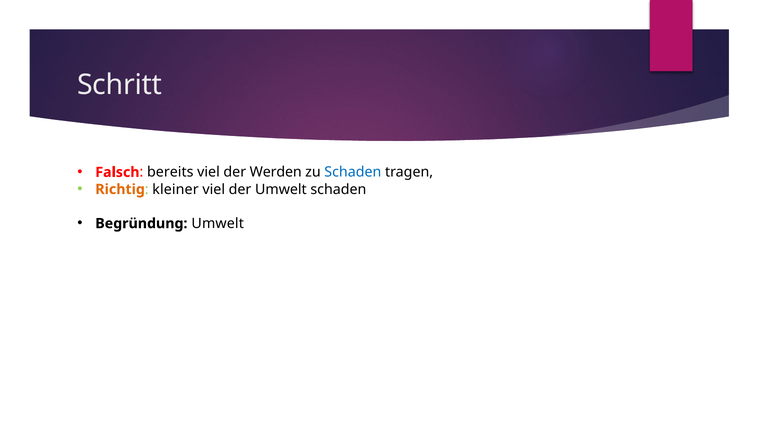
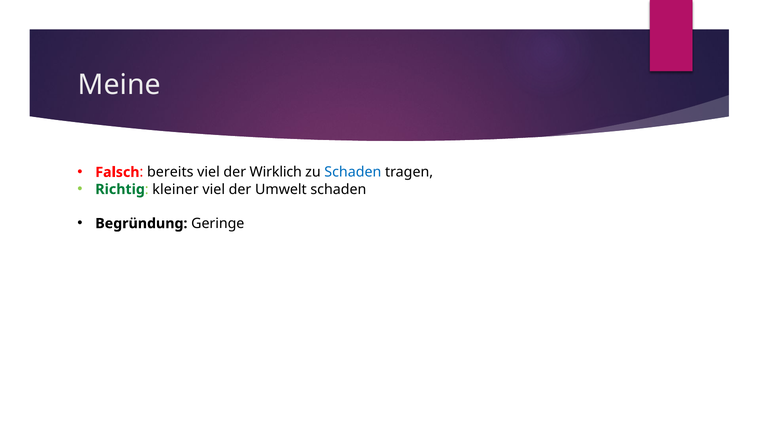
Schritt: Schritt -> Meine (119, 85)
Werden: Werden -> Wirklich (276, 172)
Richtig colour: orange -> green (120, 189)
Begründung Umwelt: Umwelt -> Geringe (218, 223)
